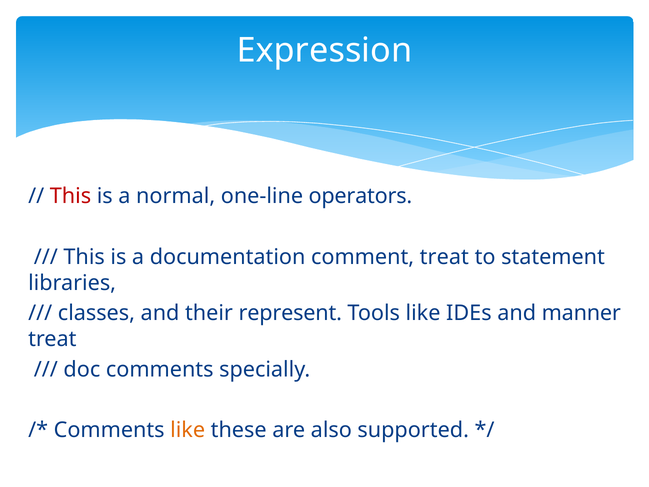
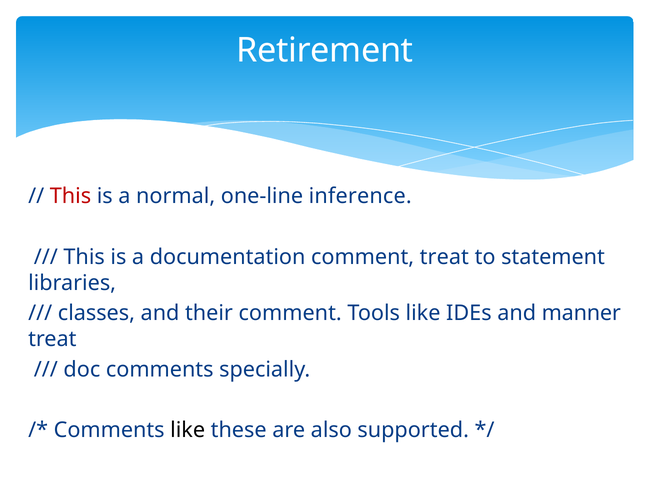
Expression: Expression -> Retirement (325, 50)
operators: operators -> inference (360, 196)
their represent: represent -> comment (290, 313)
like colour: orange -> black (188, 430)
